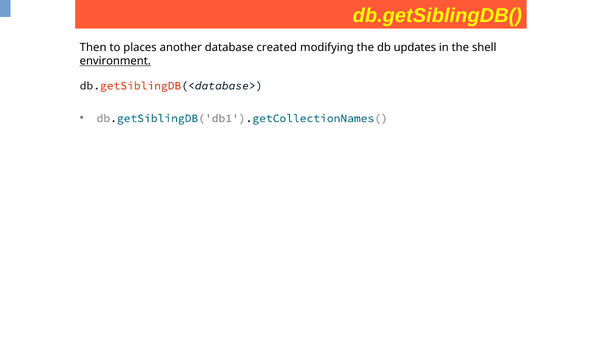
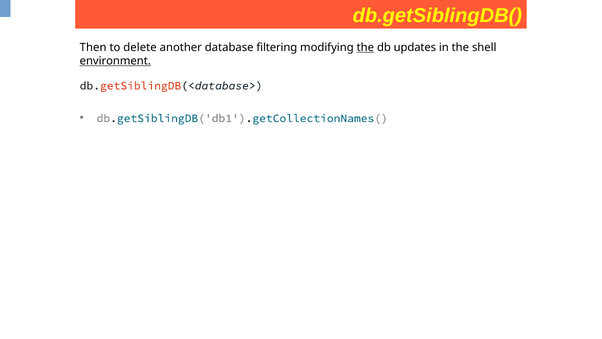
places: places -> delete (140, 47)
created: created -> filtering (277, 47)
the underline: none -> present (365, 47)
